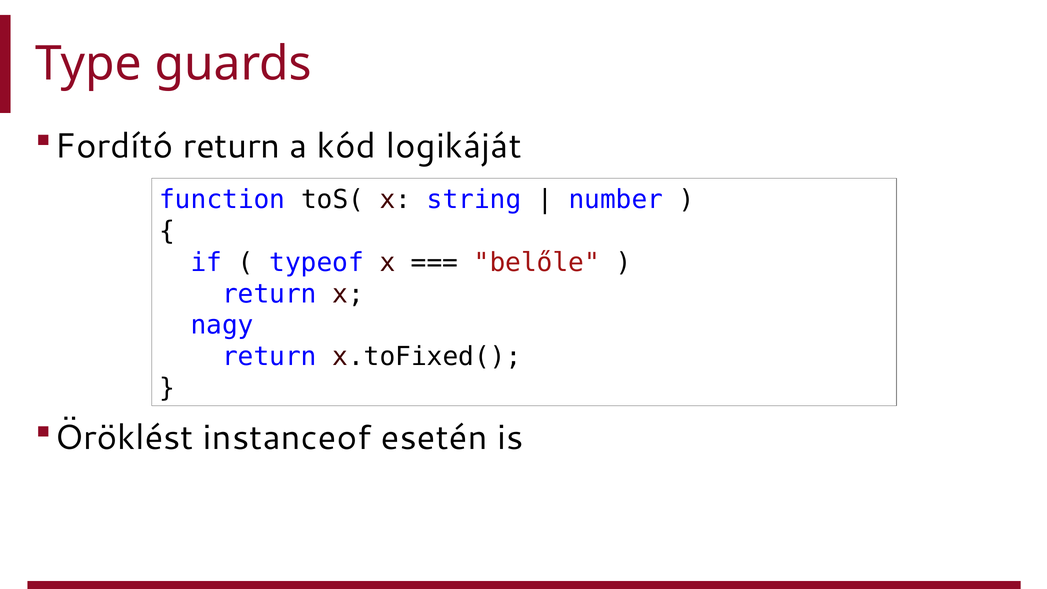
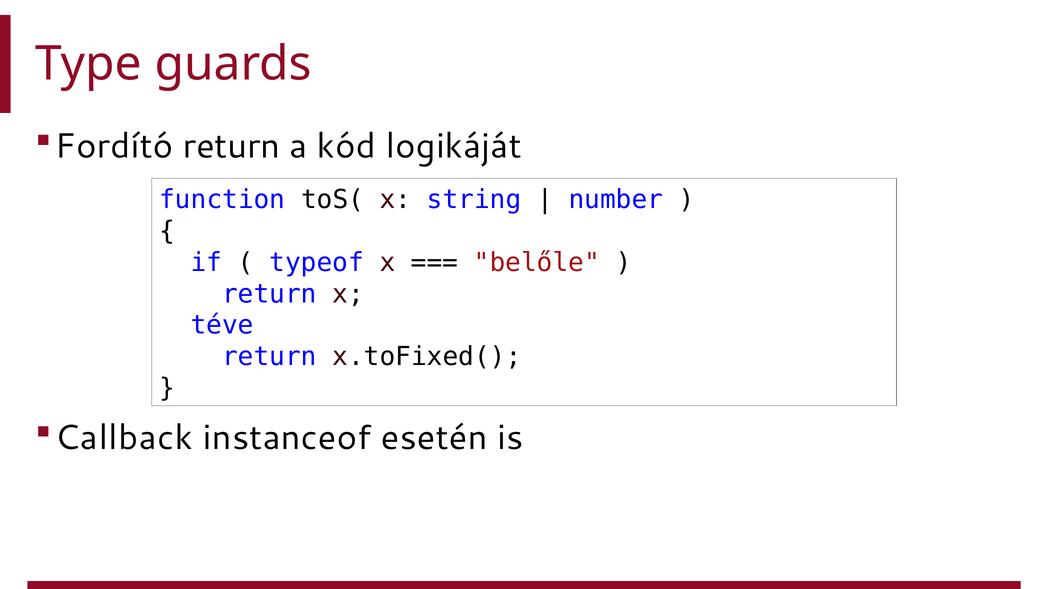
nagy: nagy -> téve (222, 325)
Öröklést: Öröklést -> Callback (124, 438)
